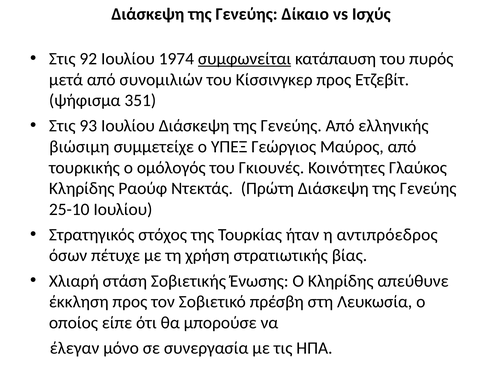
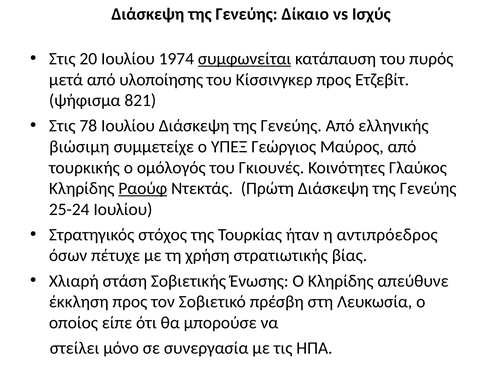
92: 92 -> 20 (88, 59)
συνομιλιών: συνομιλιών -> υλοποίησης (161, 80)
351: 351 -> 821 (140, 101)
93: 93 -> 78 (88, 126)
Ραούφ underline: none -> present (143, 189)
25-10: 25-10 -> 25-24 (69, 210)
έλεγαν: έλεγαν -> στείλει (75, 348)
